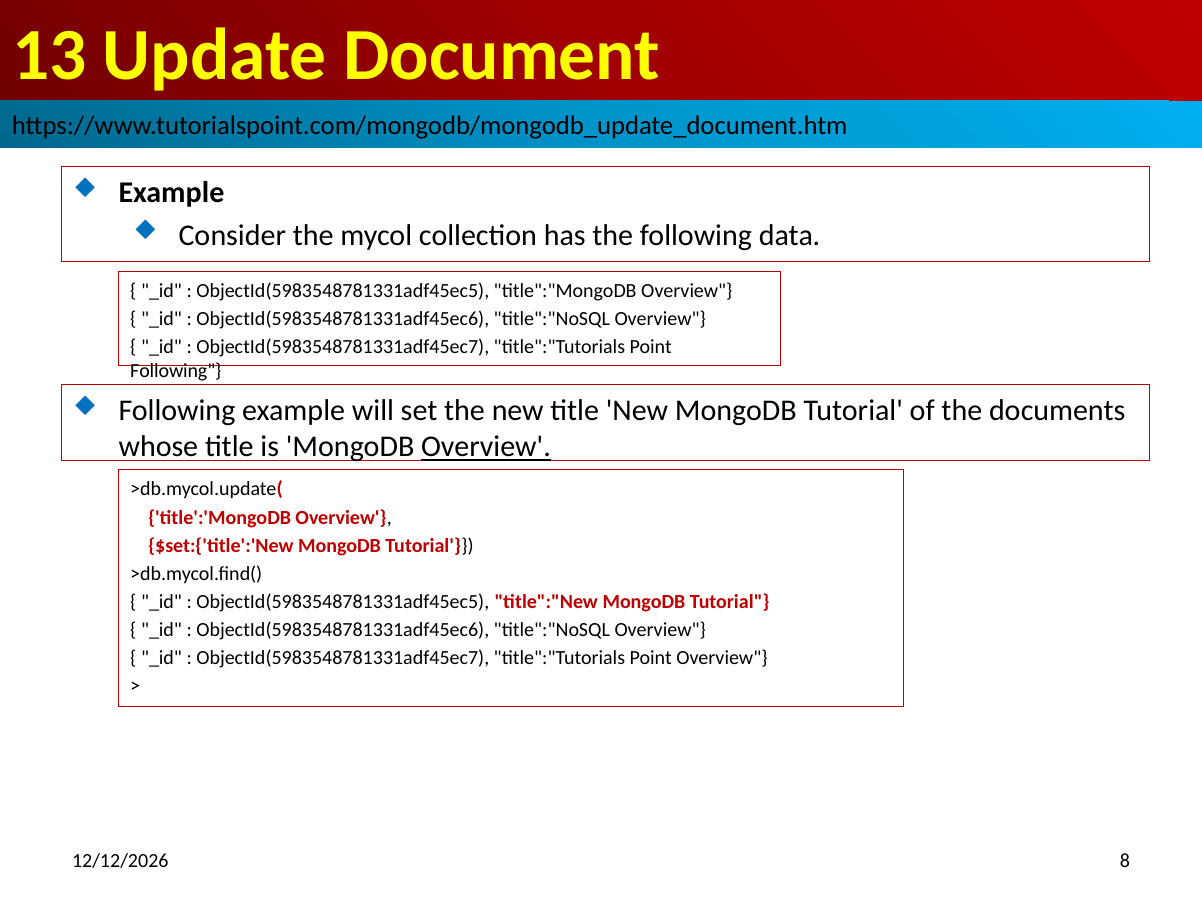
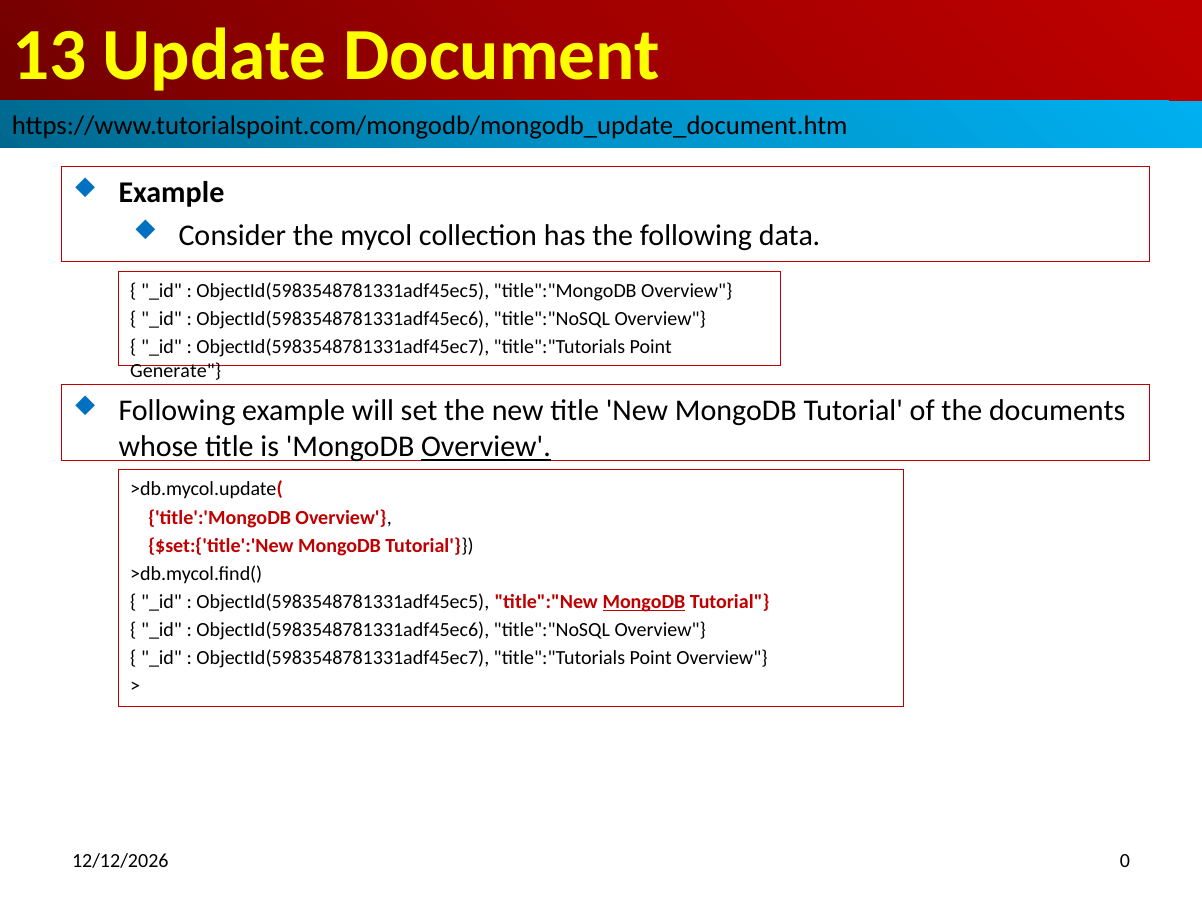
Following: Following -> Generate (176, 370)
MongoDB underline: none -> present (644, 601)
8: 8 -> 0 (1125, 861)
